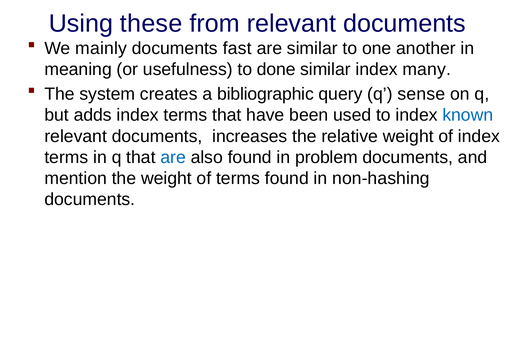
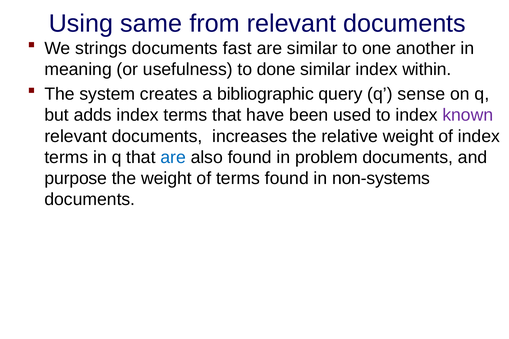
these: these -> same (151, 24)
mainly: mainly -> strings (101, 48)
many: many -> within (427, 69)
known colour: blue -> purple (468, 115)
mention: mention -> purpose (76, 179)
non-hashing: non-hashing -> non-systems (381, 179)
